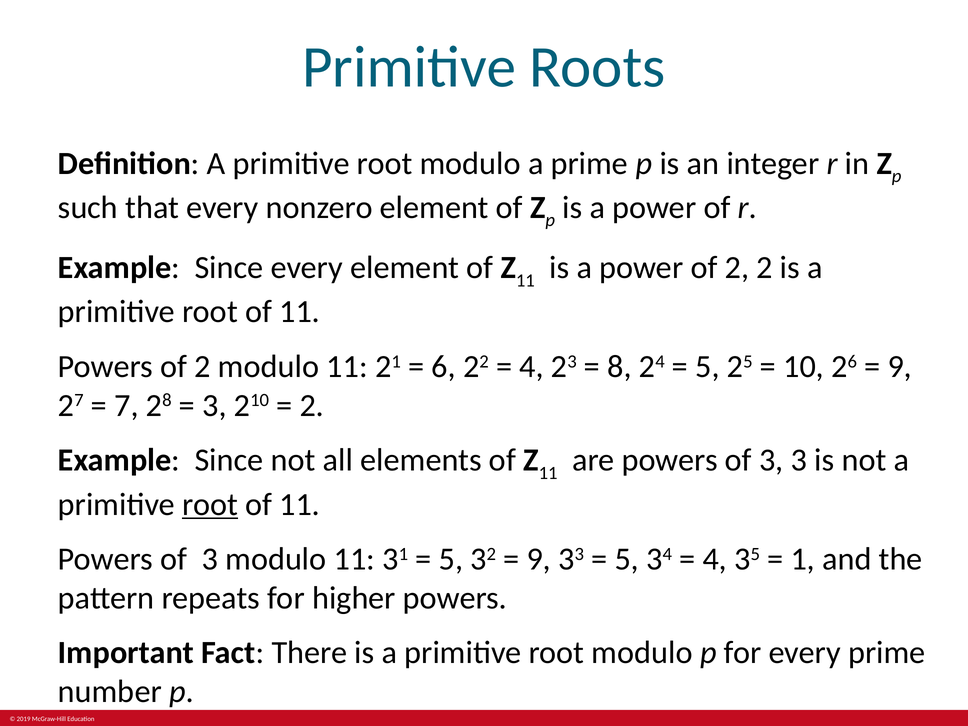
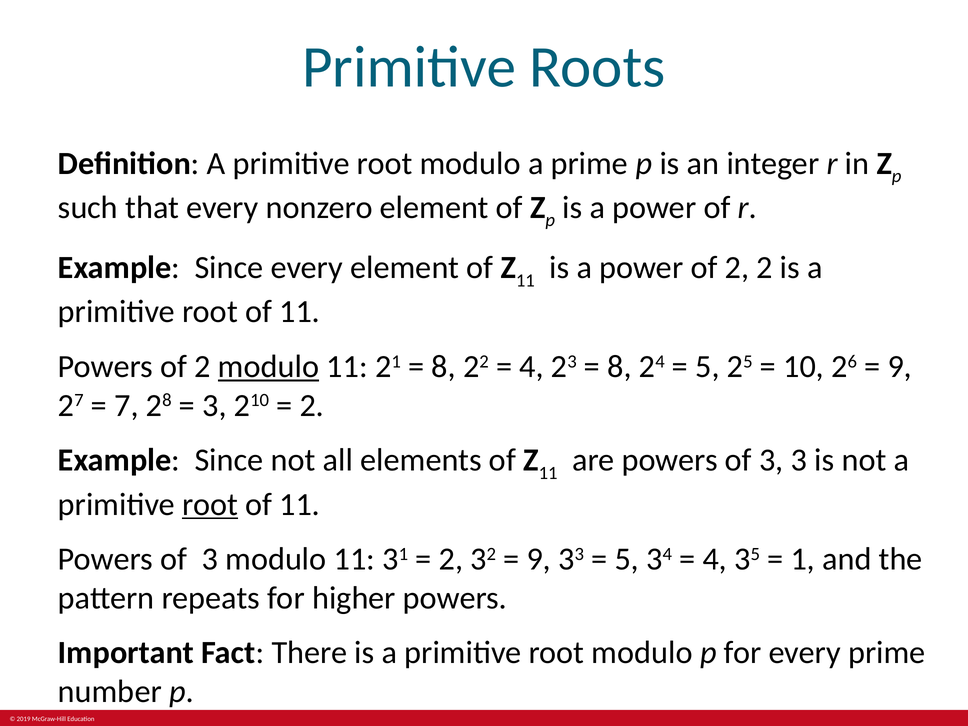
modulo underline: none -> present (269, 367)
6: 6 -> 8 (444, 367)
5: 5 -> 2 (451, 559)
